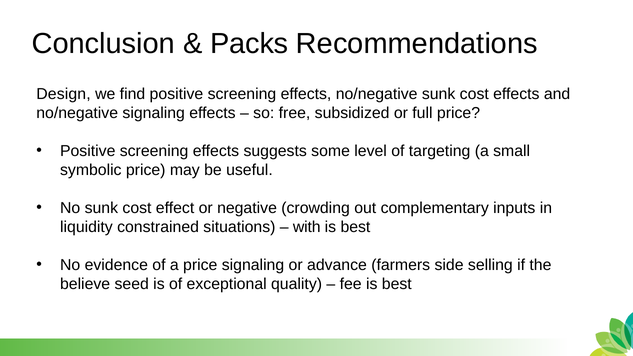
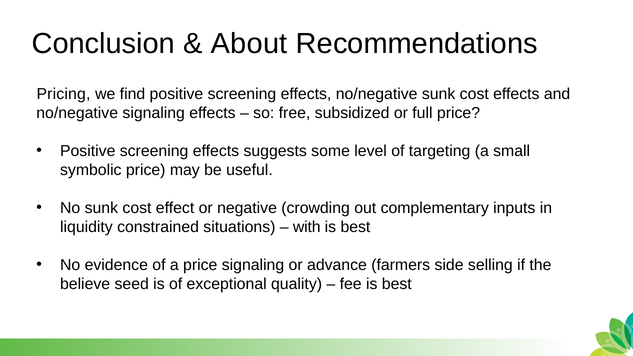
Packs: Packs -> About (249, 44)
Design: Design -> Pricing (63, 94)
